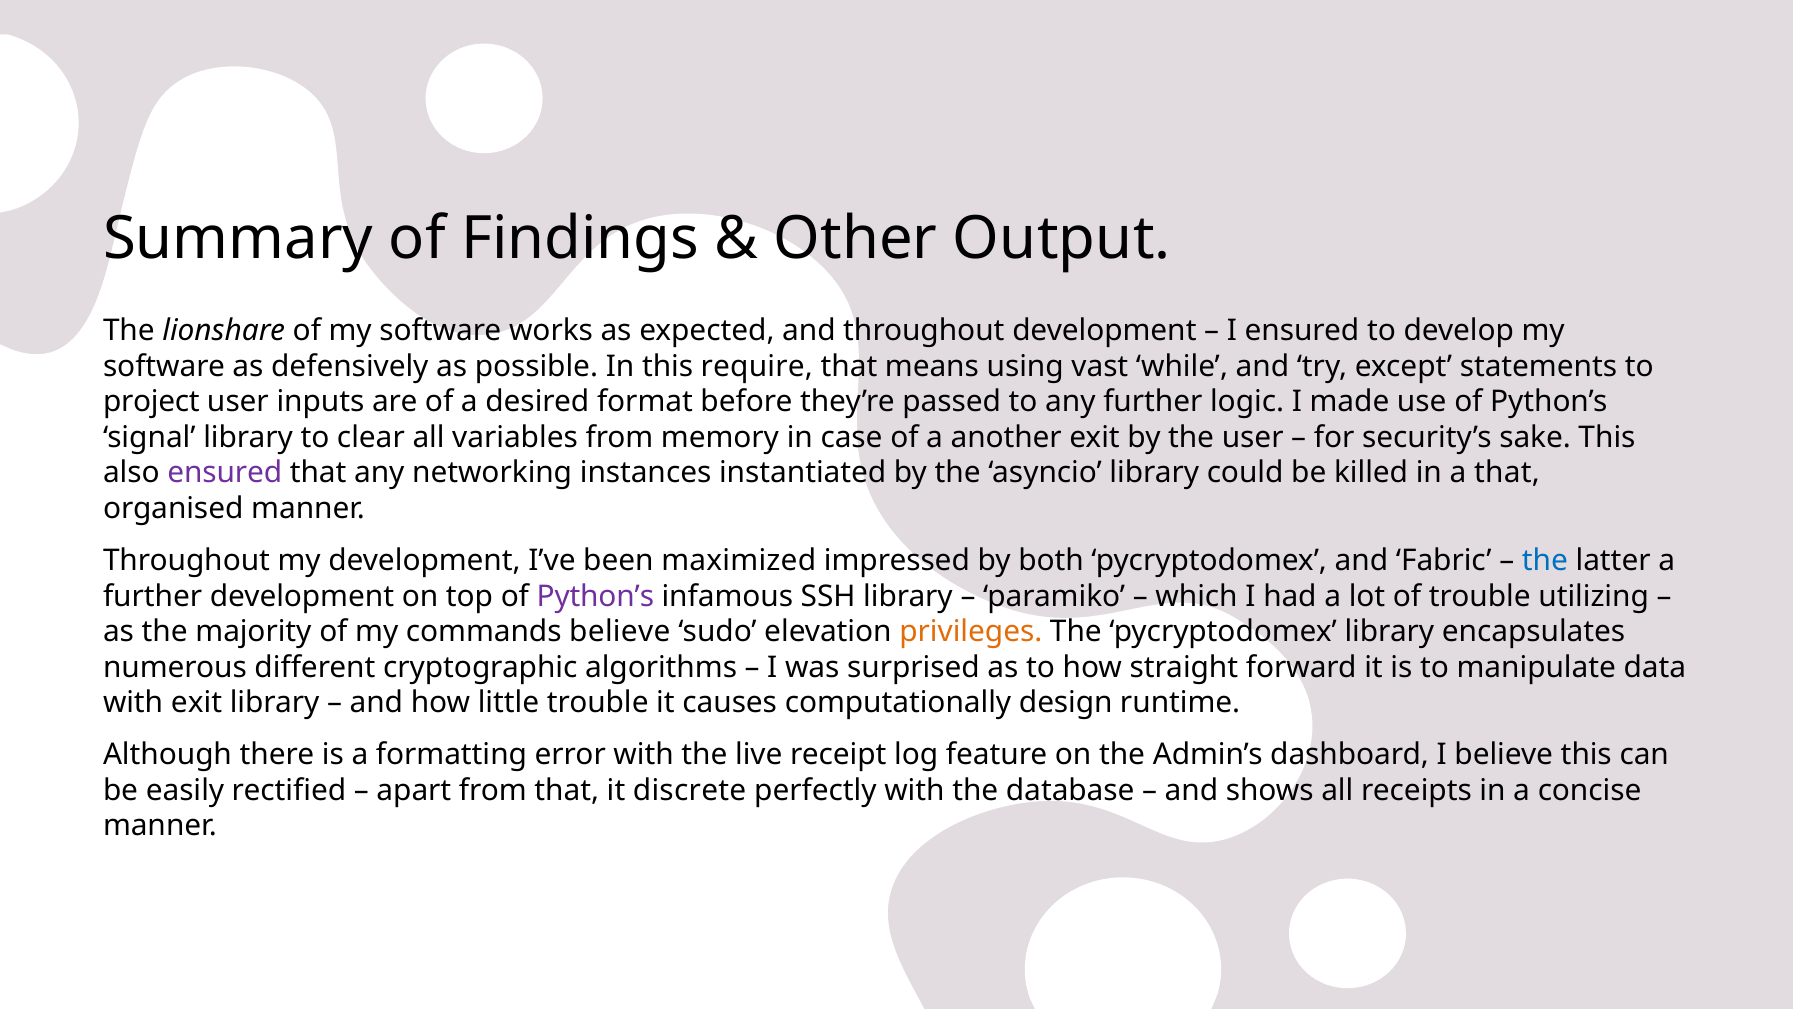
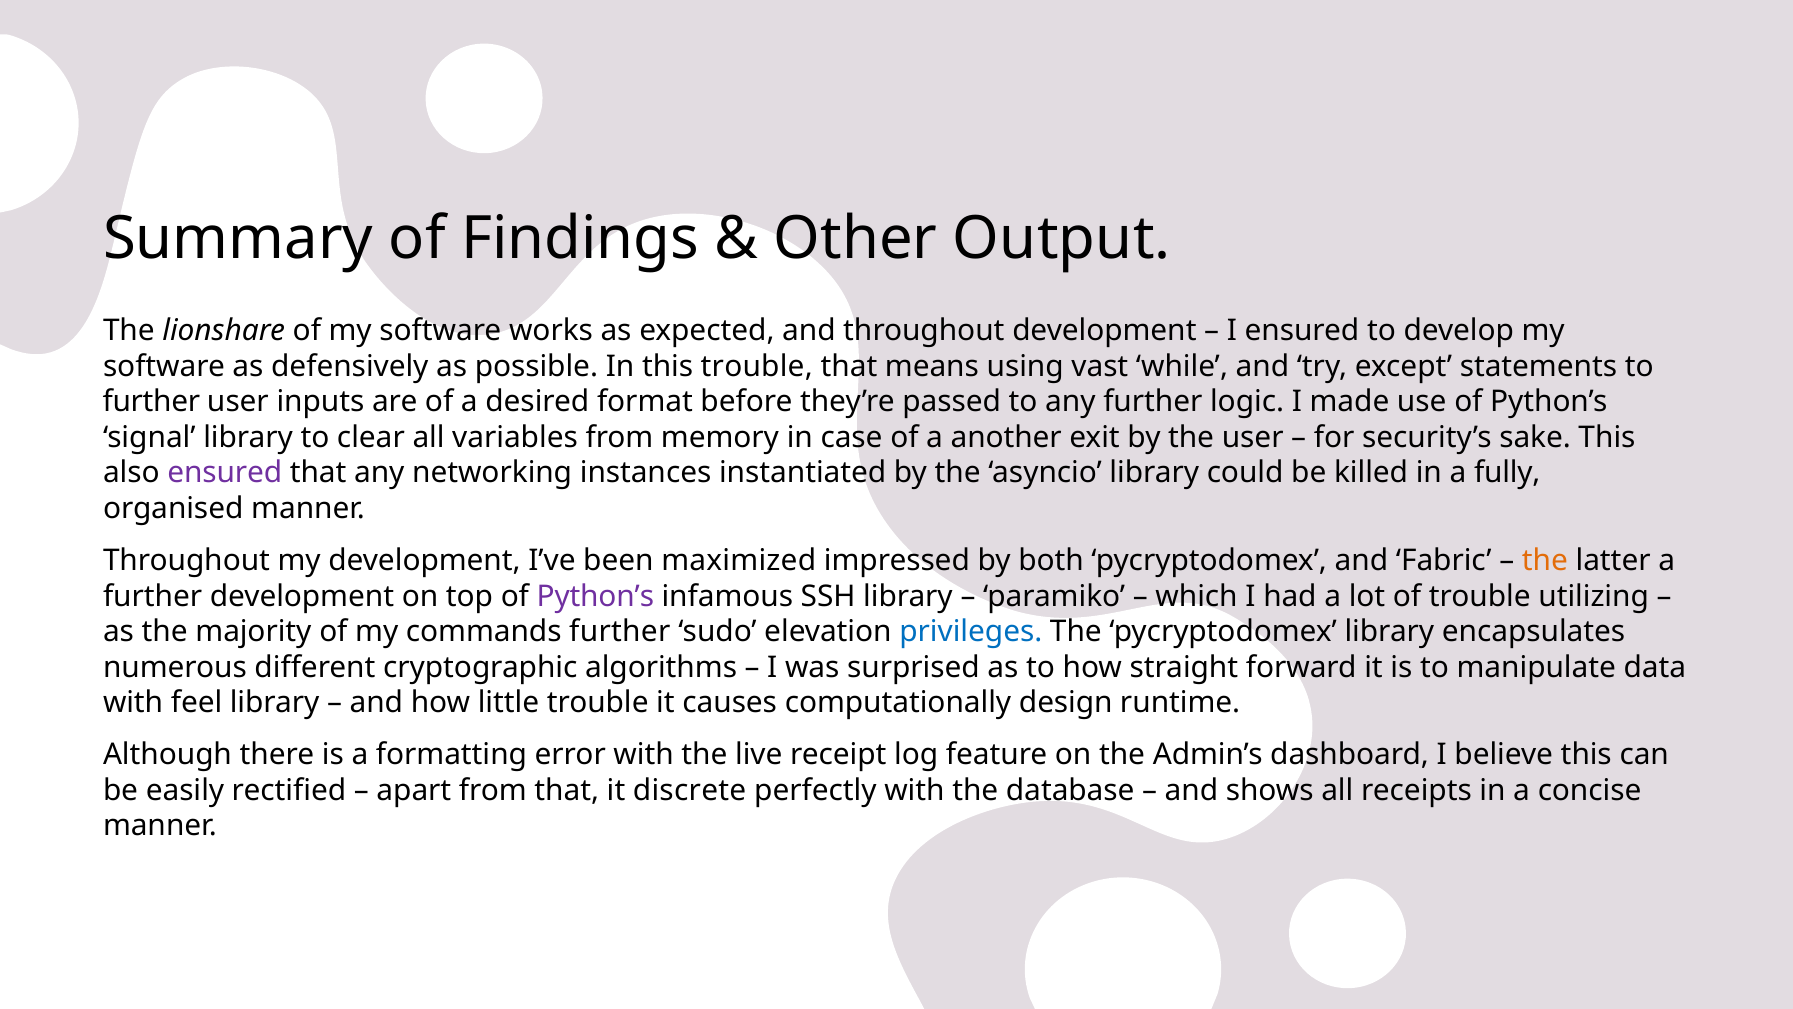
this require: require -> trouble (757, 366)
project: project -> further (151, 402)
a that: that -> fully (1507, 473)
the colour: blue -> orange (1545, 561)
commands believe: believe -> further (620, 631)
privileges colour: orange -> blue (971, 631)
with exit: exit -> feel (197, 702)
